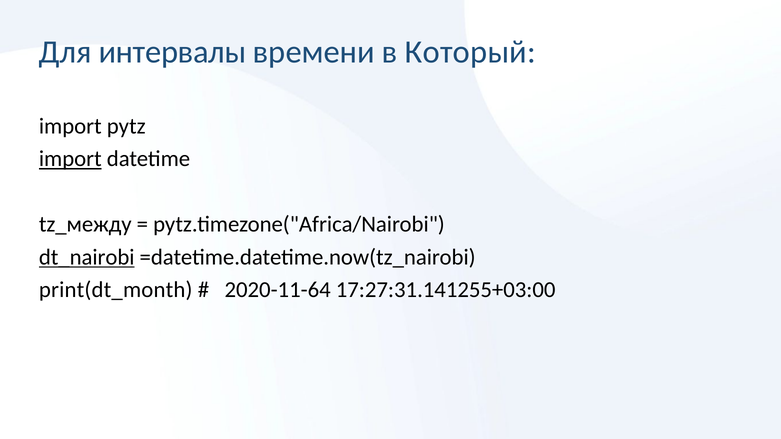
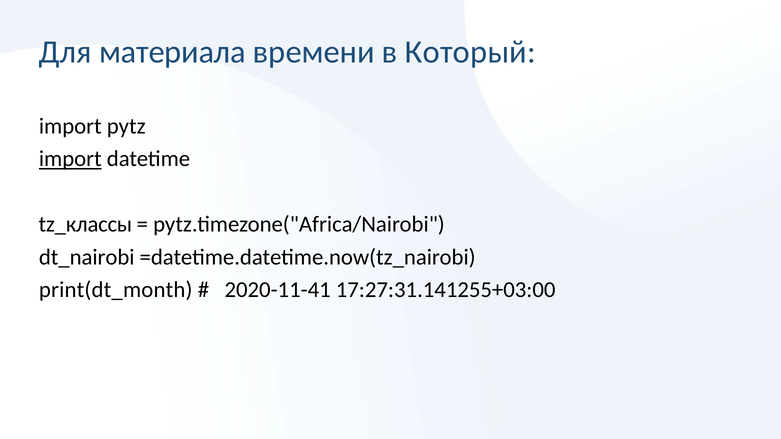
интервалы: интервалы -> материала (172, 52)
tz_между: tz_между -> tz_классы (85, 225)
dt_nairobi underline: present -> none (87, 257)
2020-11-64: 2020-11-64 -> 2020-11-41 (278, 290)
